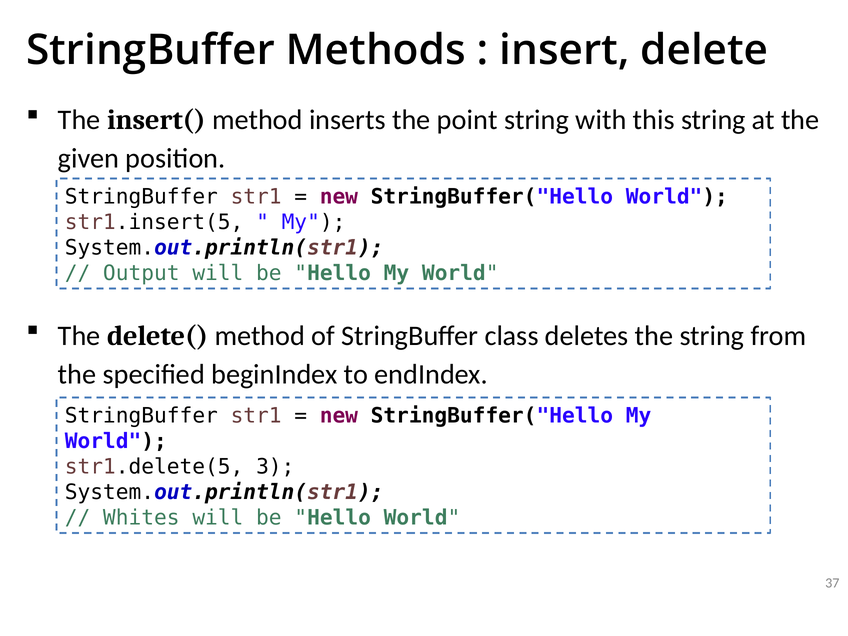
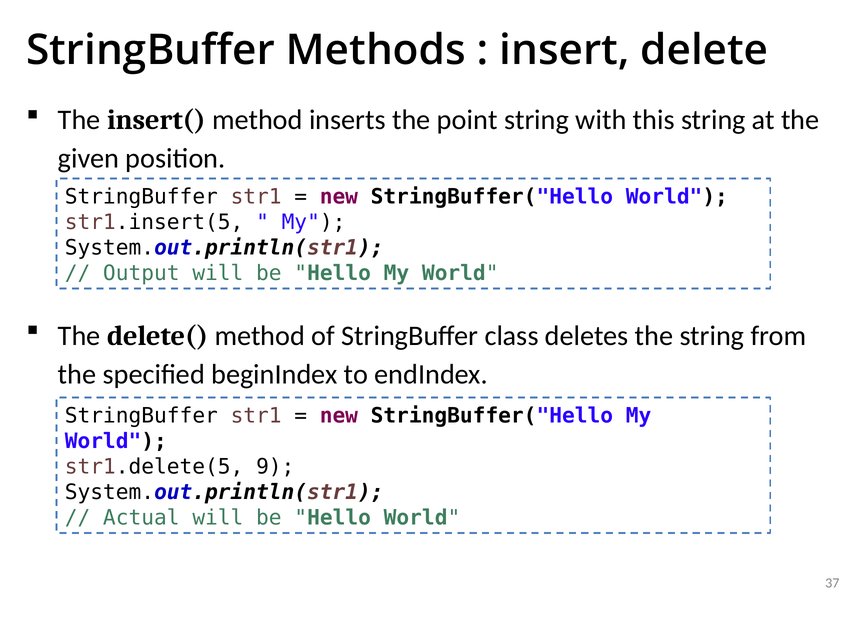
3: 3 -> 9 (275, 467)
Whites: Whites -> Actual (141, 518)
